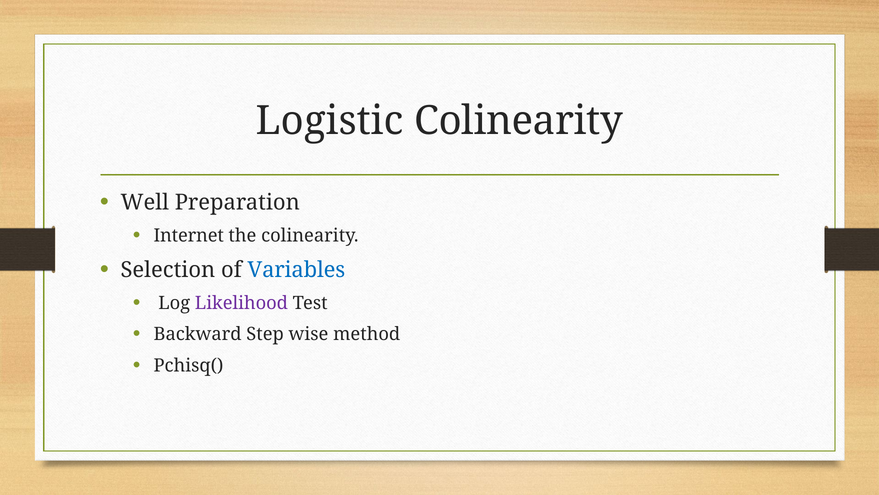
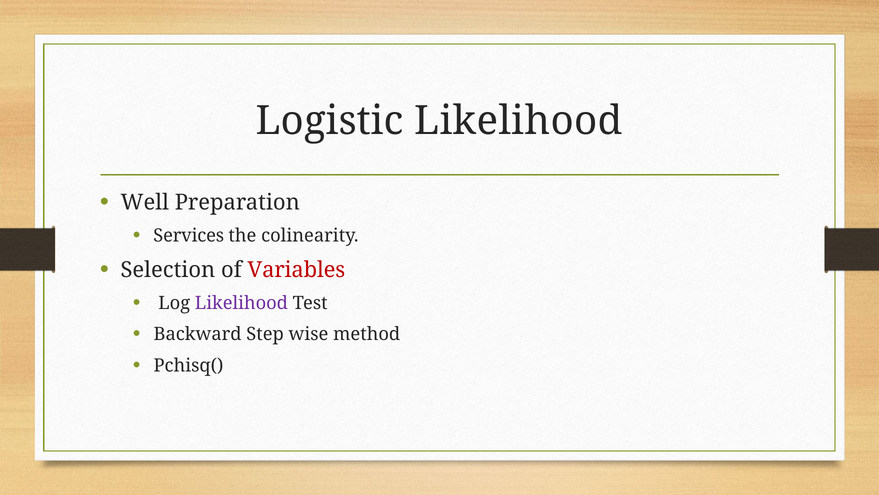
Logistic Colinearity: Colinearity -> Likelihood (518, 121)
Internet: Internet -> Services (189, 235)
Variables colour: blue -> red (296, 270)
